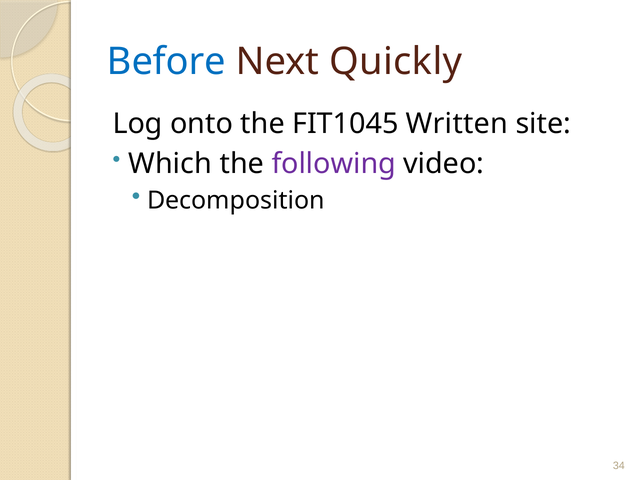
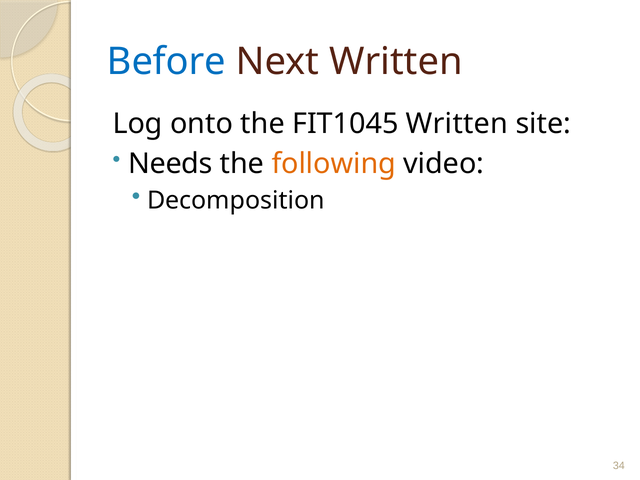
Next Quickly: Quickly -> Written (396, 62)
Which: Which -> Needs (170, 164)
following colour: purple -> orange (334, 164)
